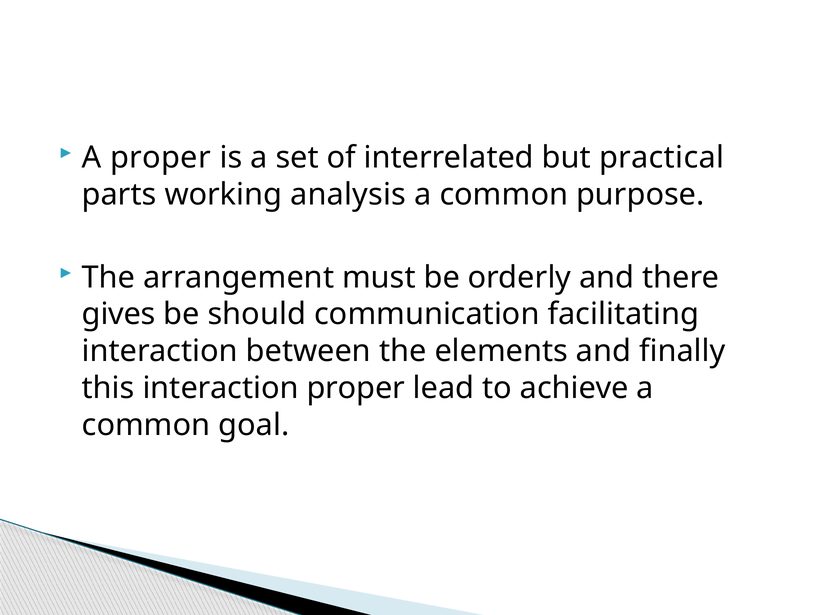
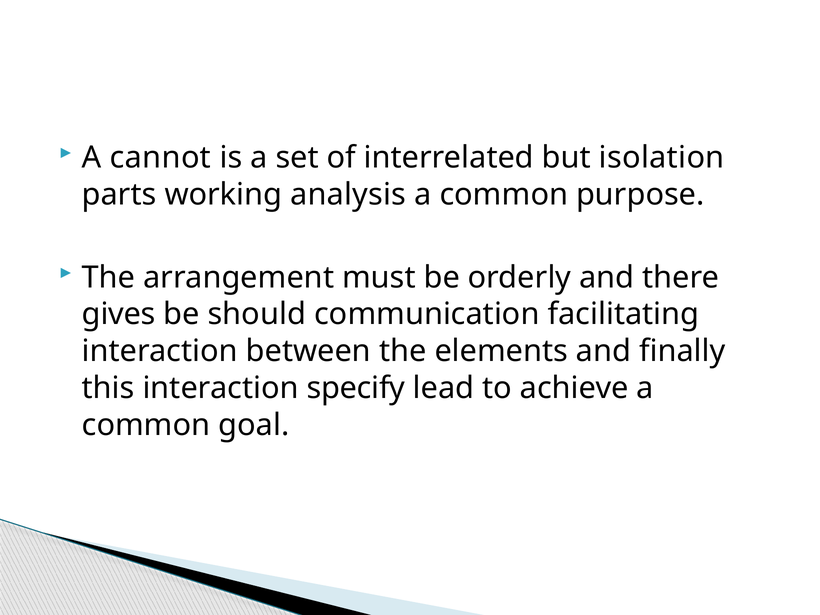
A proper: proper -> cannot (160, 157)
practical: practical -> isolation (662, 157)
interaction proper: proper -> specify (356, 388)
